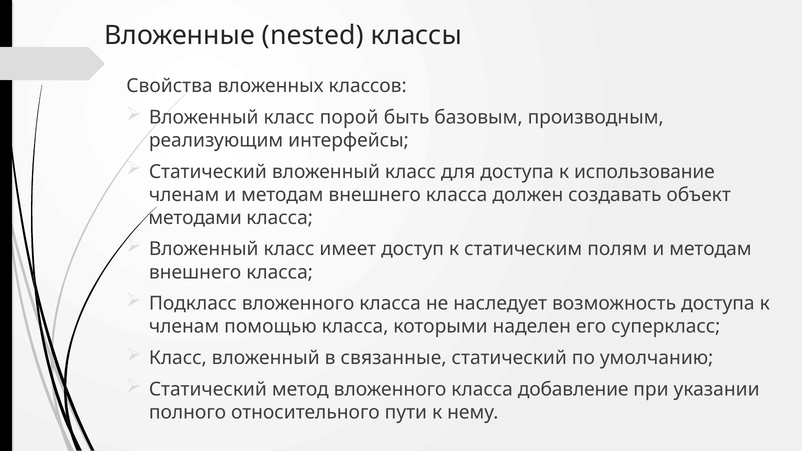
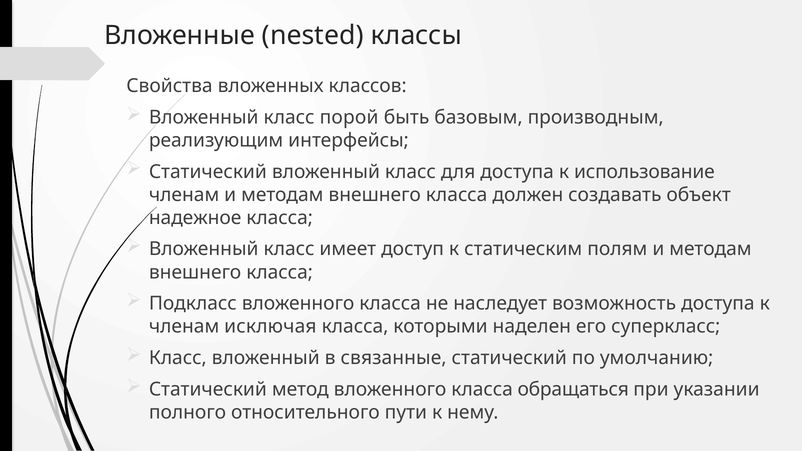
методами: методами -> надежное (195, 218)
помощью: помощью -> исключая (270, 327)
добавление: добавление -> обращаться (573, 389)
